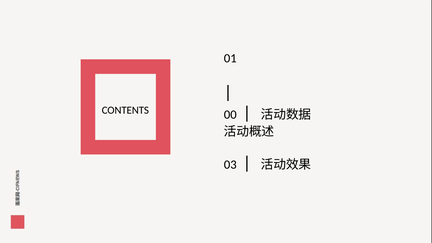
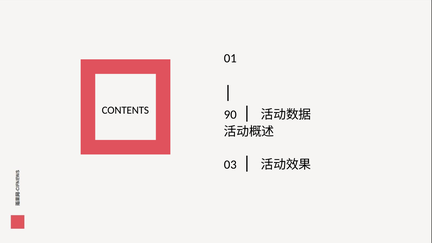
00: 00 -> 90 (230, 115)
